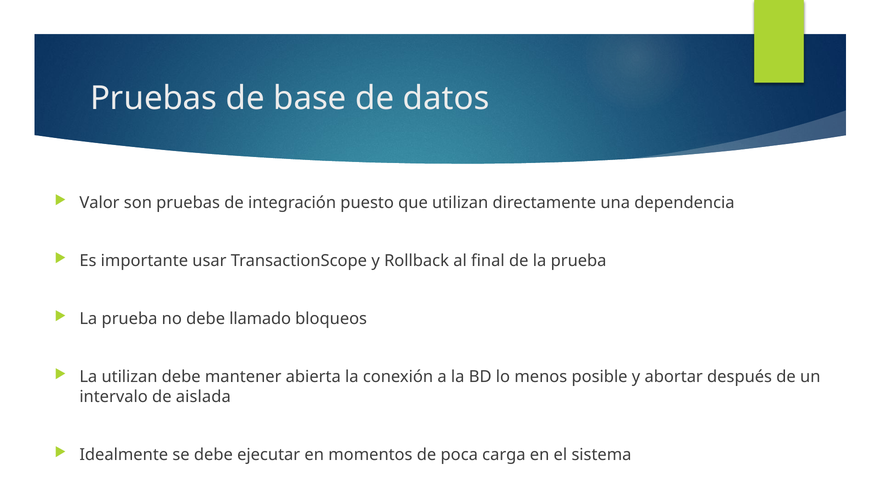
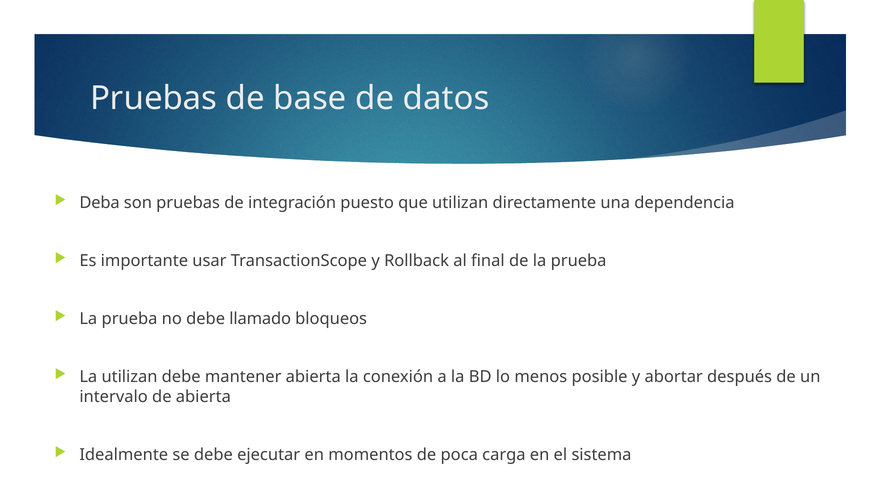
Valor: Valor -> Deba (100, 203)
de aislada: aislada -> abierta (203, 396)
